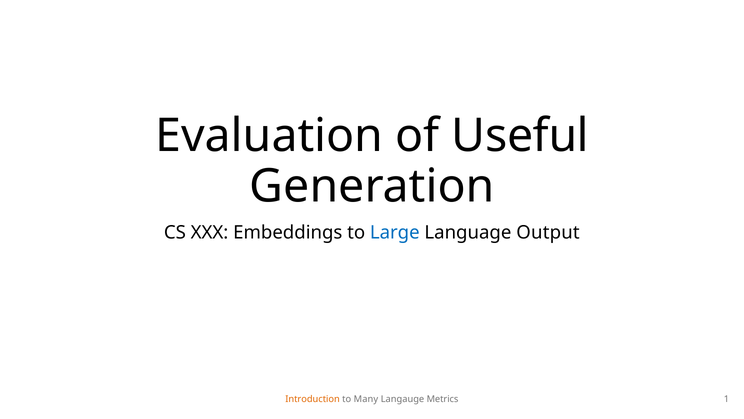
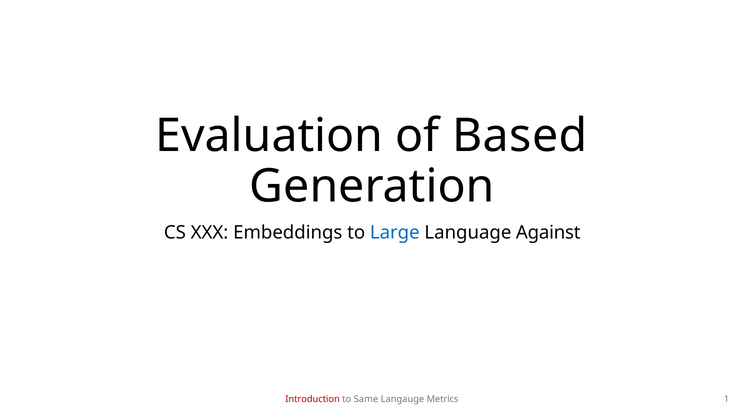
Useful: Useful -> Based (520, 136)
Output: Output -> Against (548, 233)
Introduction colour: orange -> red (313, 399)
Many: Many -> Same (366, 399)
